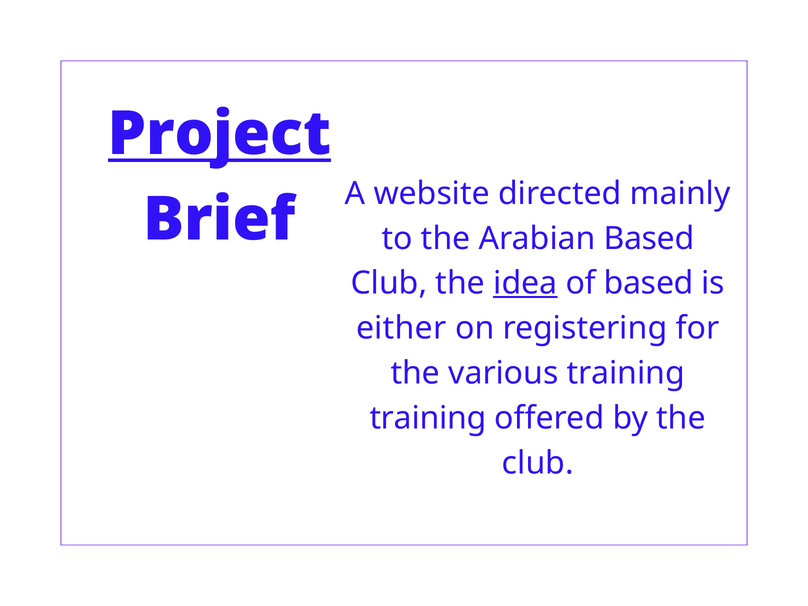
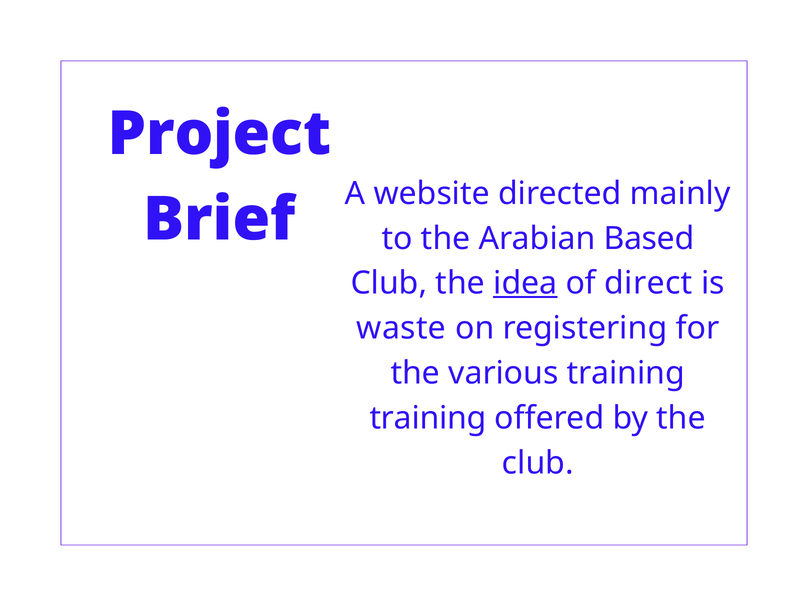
Project underline: present -> none (219, 134)
of based: based -> direct (648, 283)
either: either -> waste (401, 328)
